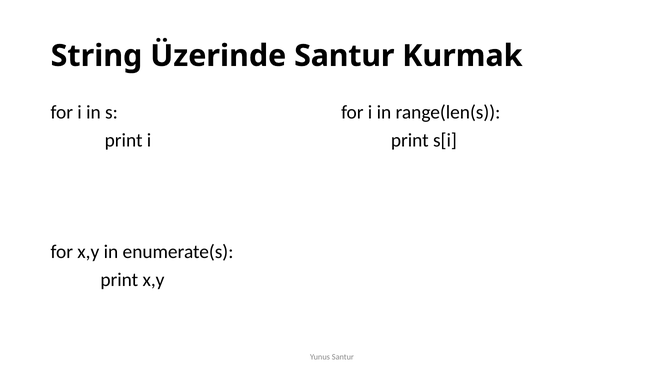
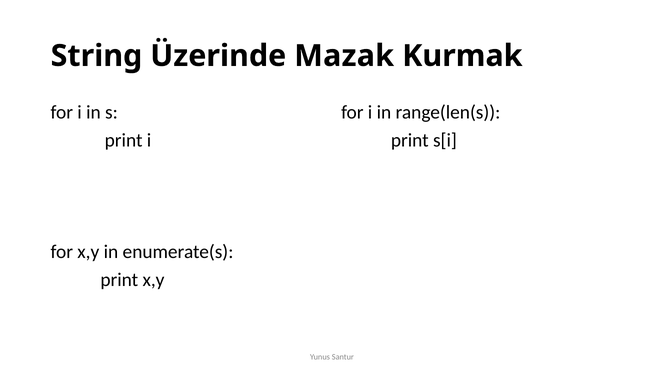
Üzerinde Santur: Santur -> Mazak (344, 56)
